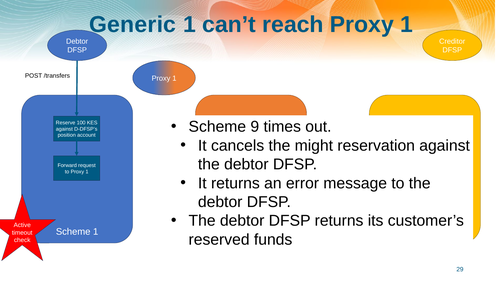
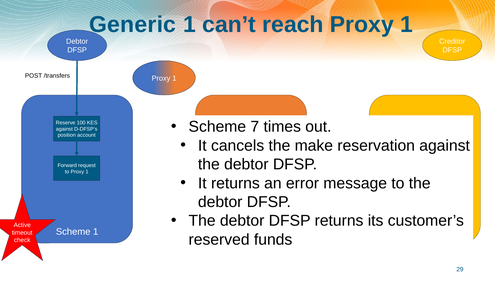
9: 9 -> 7 (255, 127)
might: might -> make (314, 146)
